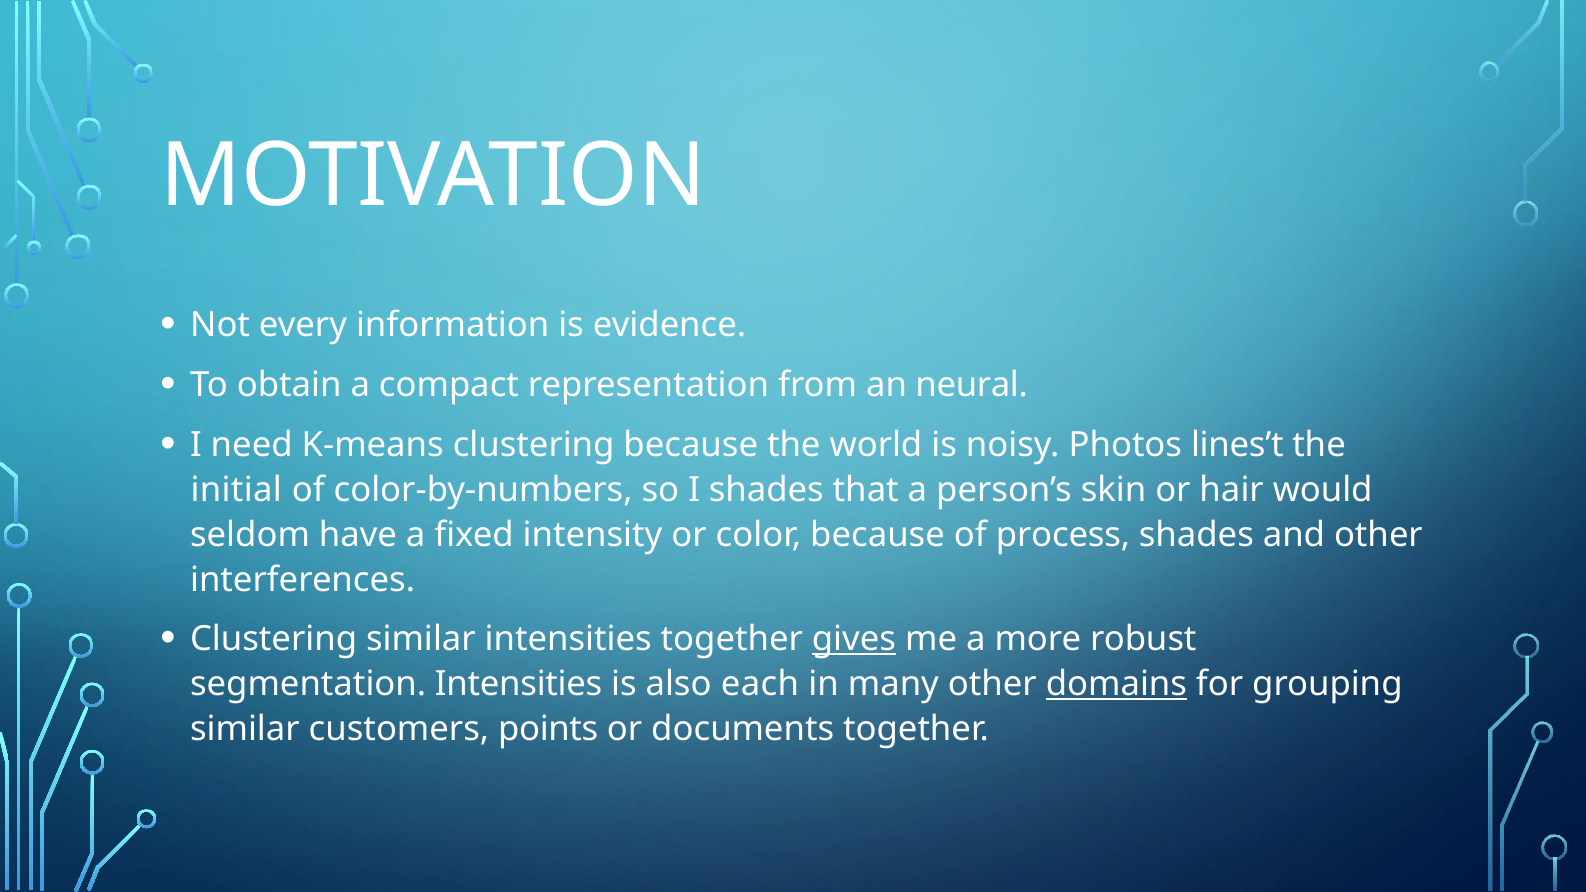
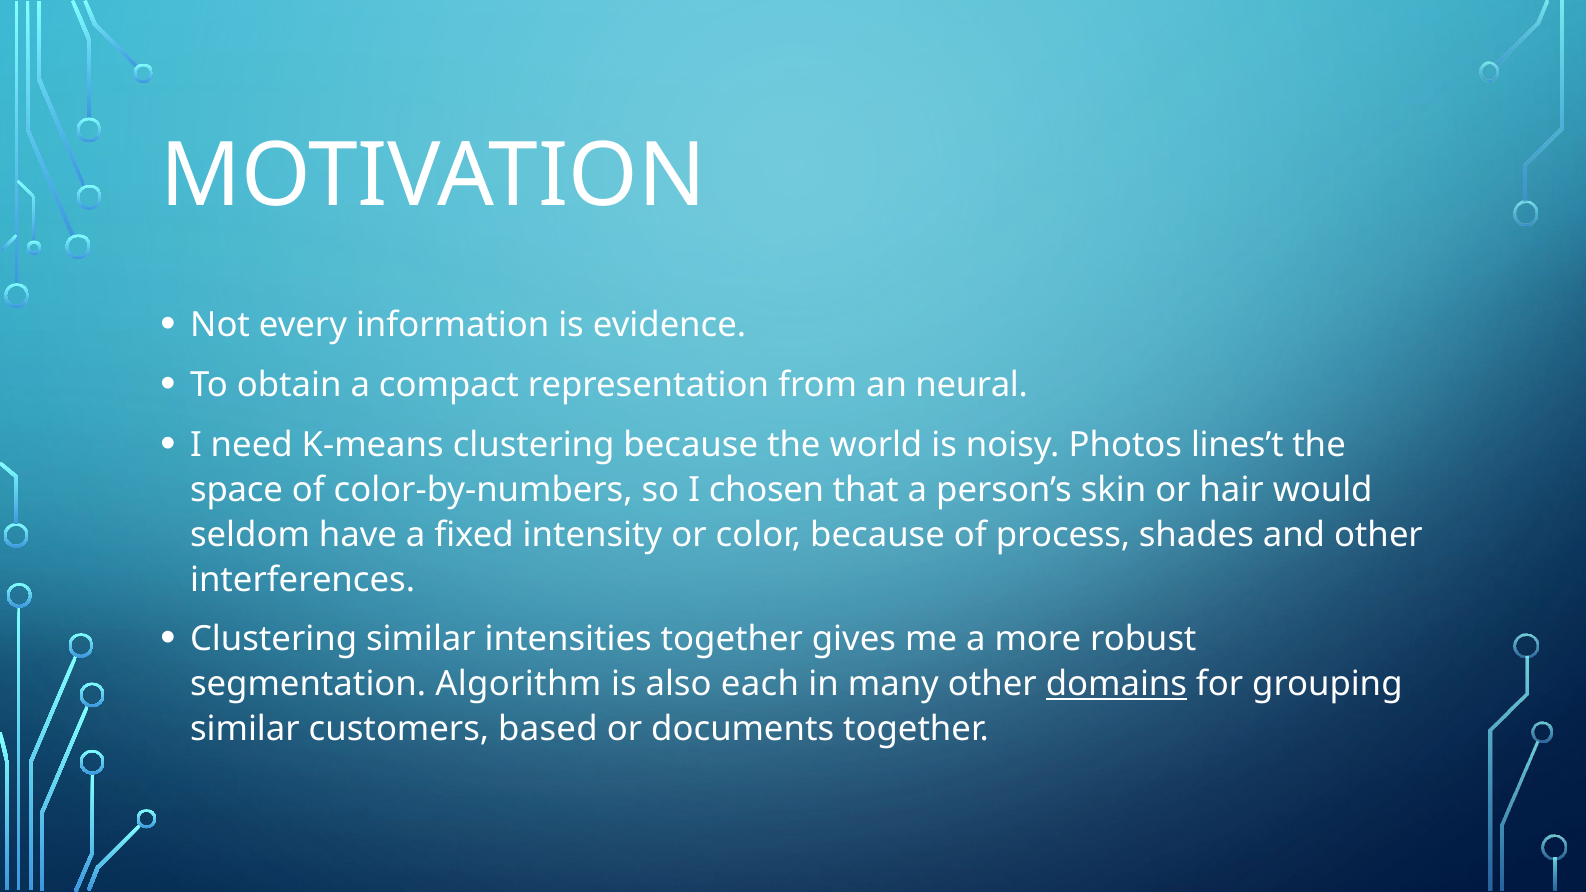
initial: initial -> space (237, 490)
I shades: shades -> chosen (766, 490)
gives underline: present -> none (854, 639)
segmentation Intensities: Intensities -> Algorithm (518, 684)
points: points -> based (548, 729)
